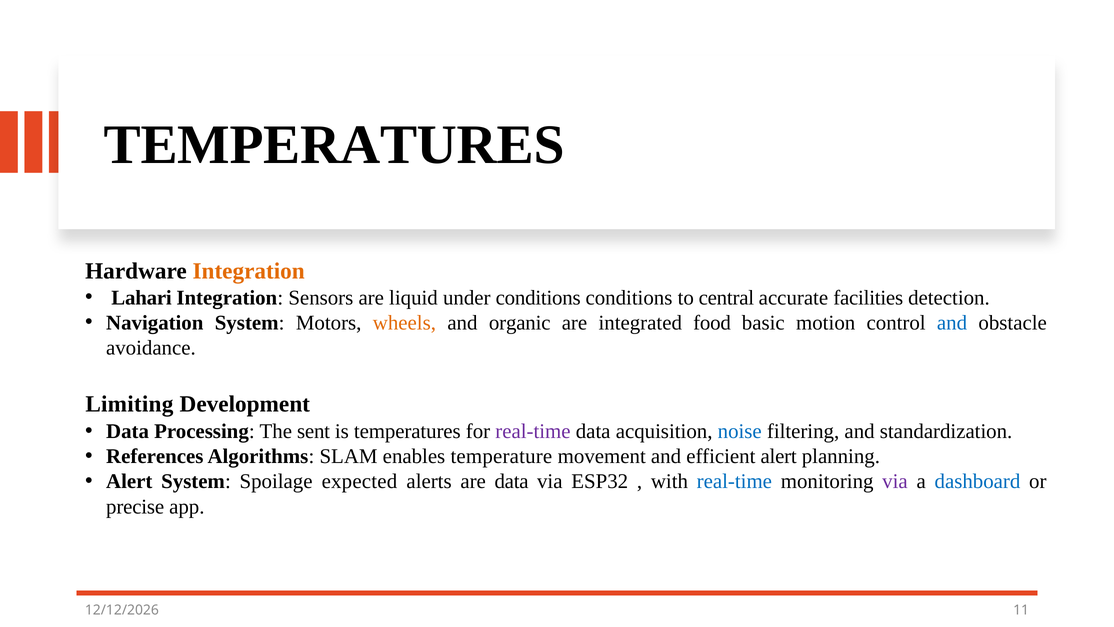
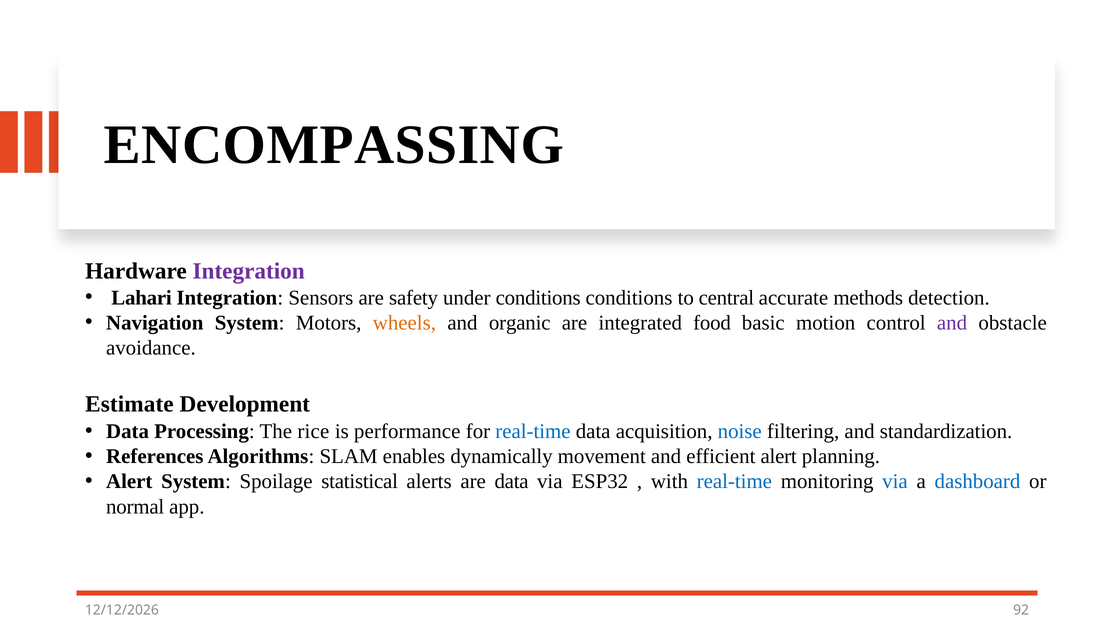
TEMPERATURES: TEMPERATURES -> ENCOMPASSING (334, 145)
Integration colour: orange -> purple (249, 271)
liquid: liquid -> safety (414, 297)
facilities: facilities -> methods (868, 297)
and colour: blue -> purple (952, 323)
Limiting: Limiting -> Estimate (129, 404)
sent: sent -> rice (313, 431)
is temperatures: temperatures -> performance (407, 431)
real-time colour: purple -> blue (533, 431)
temperature: temperature -> dynamically (502, 456)
expected: expected -> statistical (360, 481)
via colour: purple -> blue (895, 481)
precise: precise -> normal (135, 506)
11: 11 -> 92 (1021, 610)
